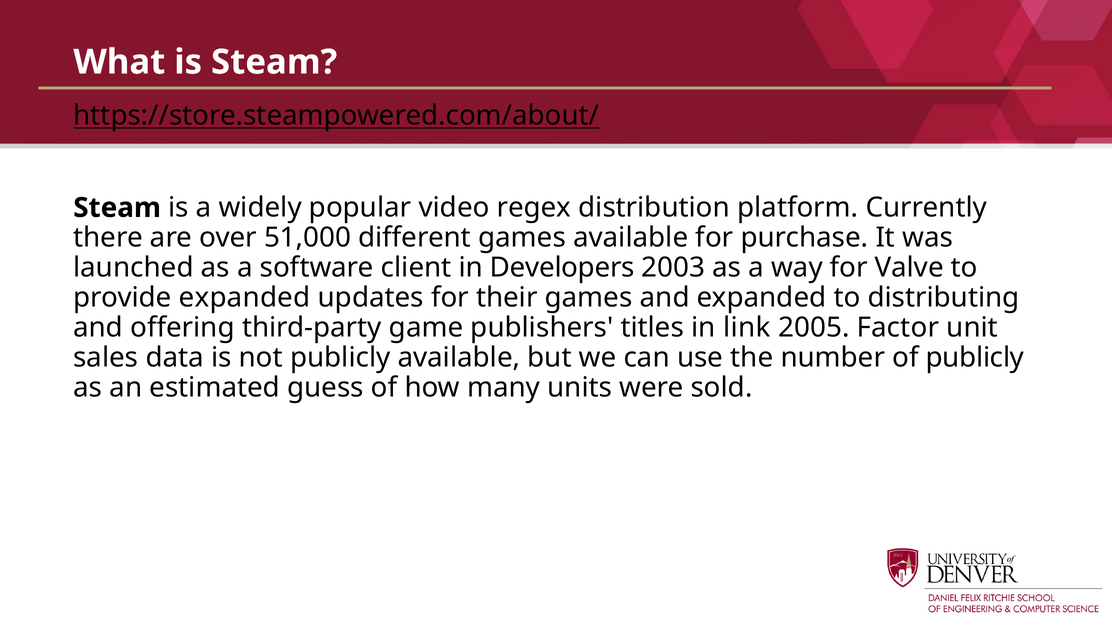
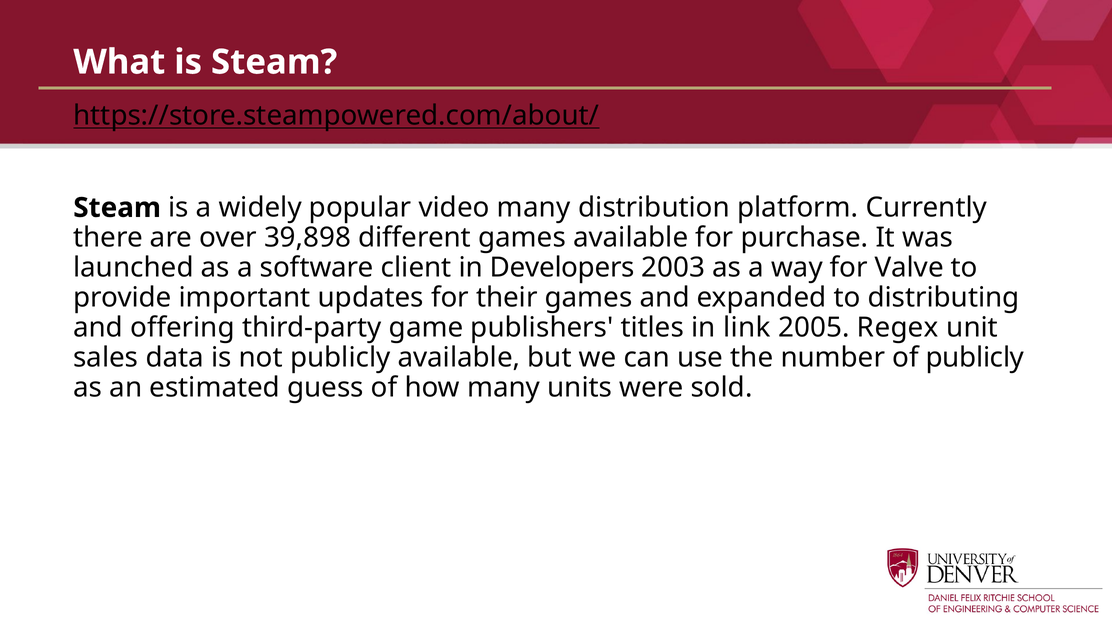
video regex: regex -> many (534, 208)
51,000: 51,000 -> 39,898 (308, 238)
provide expanded: expanded -> important (245, 298)
Factor: Factor -> Regex (898, 328)
